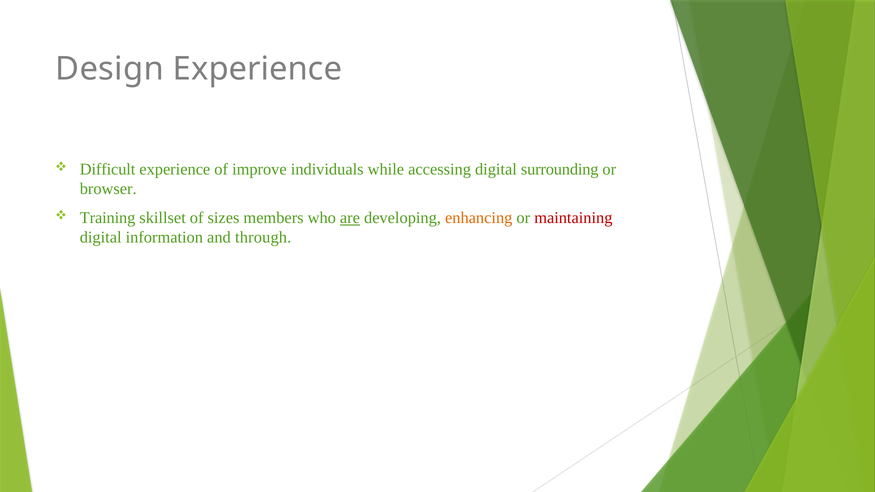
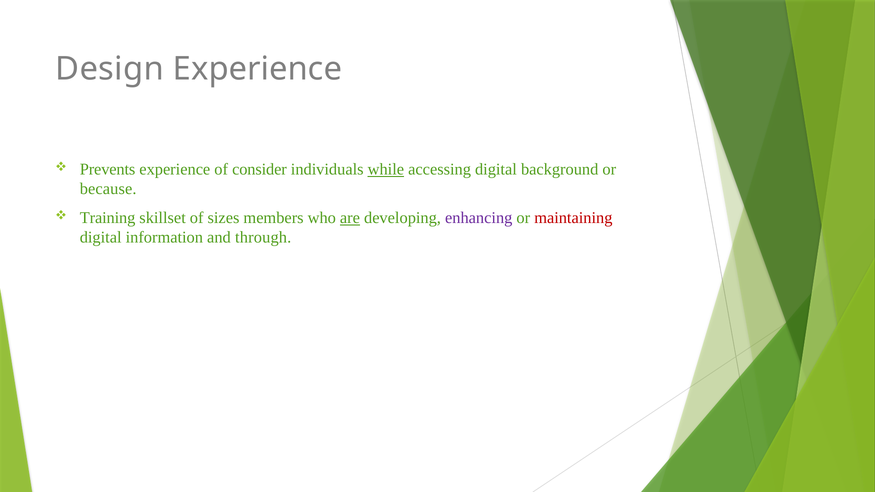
Difficult: Difficult -> Prevents (108, 169)
improve: improve -> consider (259, 169)
while underline: none -> present (386, 169)
surrounding: surrounding -> background (560, 169)
browser: browser -> because (108, 189)
enhancing colour: orange -> purple (479, 218)
